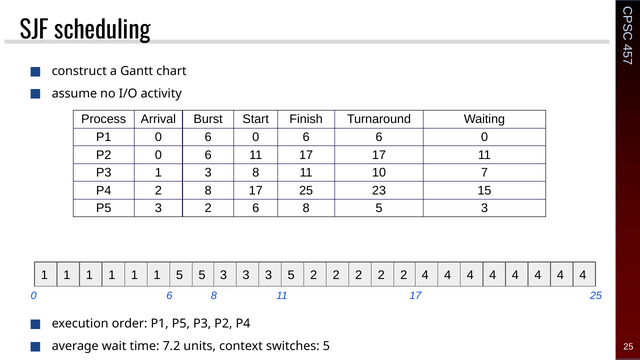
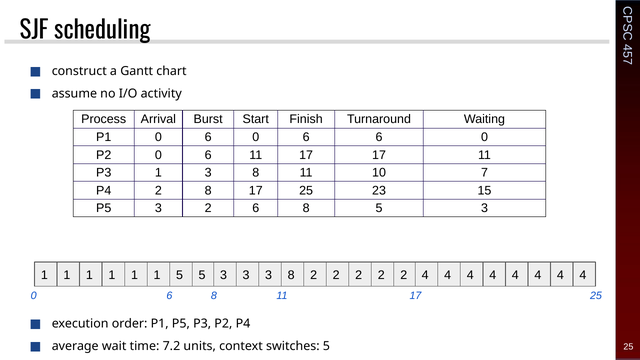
3 3 5: 5 -> 8 (291, 275)
